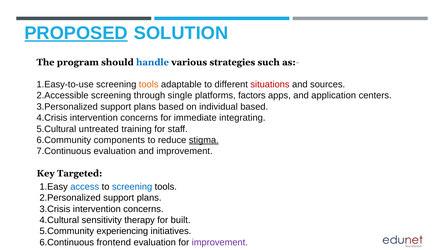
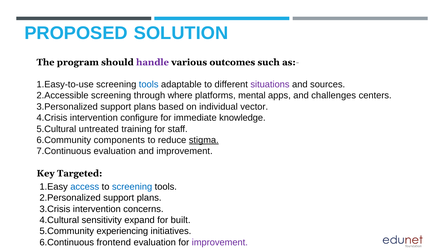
PROPOSED underline: present -> none (76, 33)
handle colour: blue -> purple (152, 62)
strategies: strategies -> outcomes (232, 62)
tools colour: orange -> blue (149, 84)
situations colour: red -> purple (270, 84)
single: single -> where (180, 96)
factors: factors -> mental (252, 96)
application: application -> challenges (334, 96)
individual based: based -> vector (254, 107)
concerns: concerns -> configure (139, 118)
integrating: integrating -> knowledge (242, 118)
therapy: therapy -> expand (140, 220)
